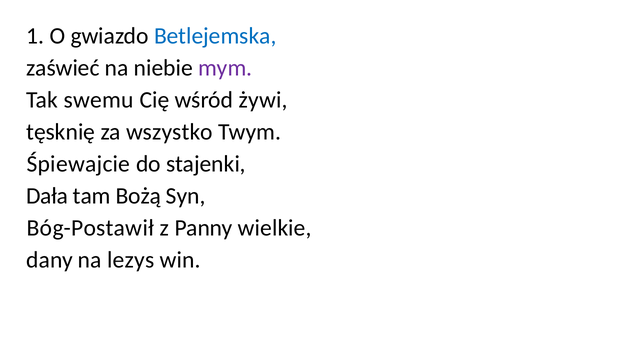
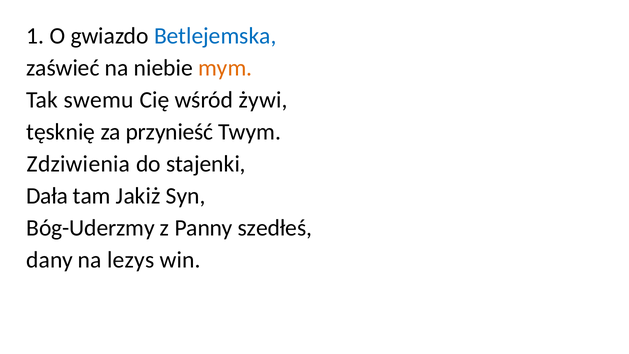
mym colour: purple -> orange (225, 68)
wszystko: wszystko -> przynieść (170, 132)
Śpiewajcie: Śpiewajcie -> Zdziwienia (78, 164)
Bożą: Bożą -> Jakiż (138, 196)
Bóg-Postawił: Bóg-Postawił -> Bóg-Uderzmy (91, 228)
wielkie: wielkie -> szedłeś (275, 228)
